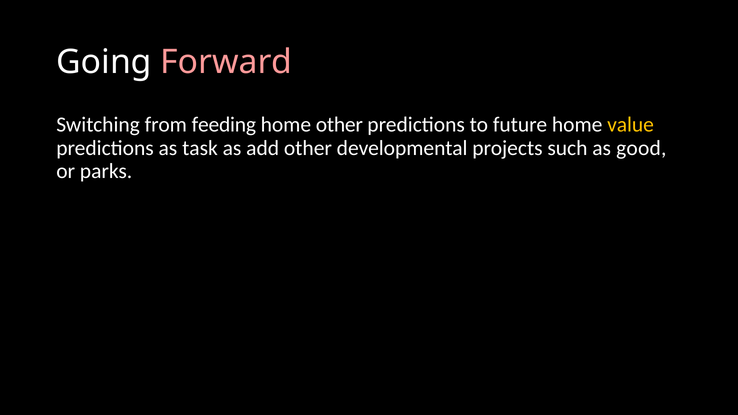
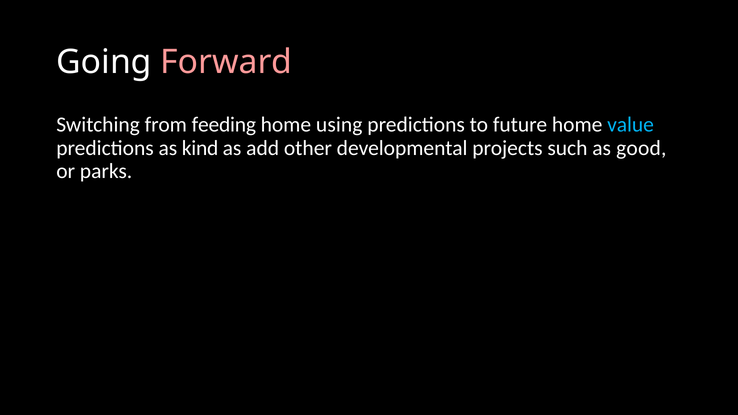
home other: other -> using (339, 125)
value colour: yellow -> light blue (631, 125)
task: task -> kind (200, 148)
